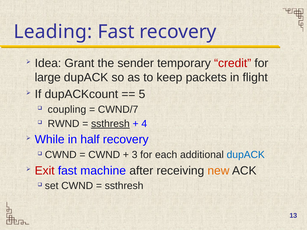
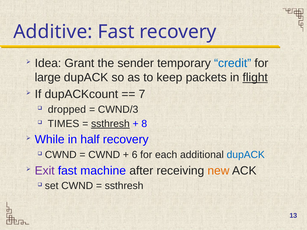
Leading: Leading -> Additive (53, 32)
credit colour: red -> blue (233, 63)
flight underline: none -> present (255, 78)
5: 5 -> 7 (142, 94)
coupling: coupling -> dropped (67, 110)
CWND/7: CWND/7 -> CWND/3 (118, 110)
RWND: RWND -> TIMES (63, 124)
4: 4 -> 8 (144, 124)
3: 3 -> 6 (135, 155)
Exit colour: red -> purple (45, 171)
